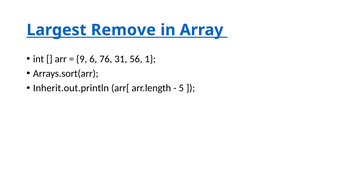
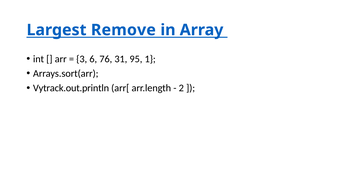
9: 9 -> 3 (82, 59)
56: 56 -> 95 (136, 59)
Inherit.out.println: Inherit.out.println -> Vytrack.out.println (71, 88)
5: 5 -> 2 (181, 88)
